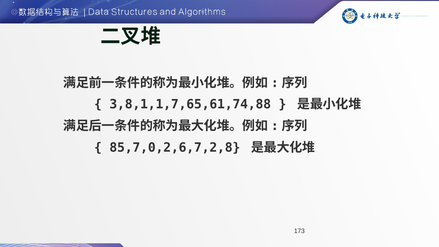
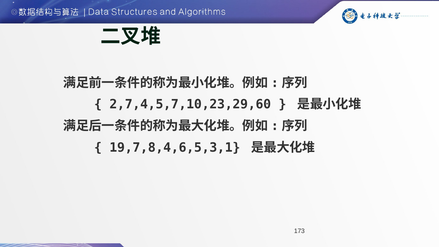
3,8,1,1,7,65,61,74,88: 3,8,1,1,7,65,61,74,88 -> 2,7,4,5,7,10,23,29,60 (190, 104)
85,7,0,2,6,7,2,8: 85,7,0,2,6,7,2,8 -> 19,7,8,4,6,5,3,1 (175, 147)
